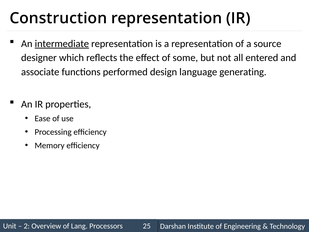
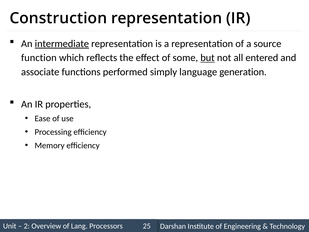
designer: designer -> function (39, 58)
but underline: none -> present (208, 58)
design: design -> simply (164, 72)
generating: generating -> generation (243, 72)
